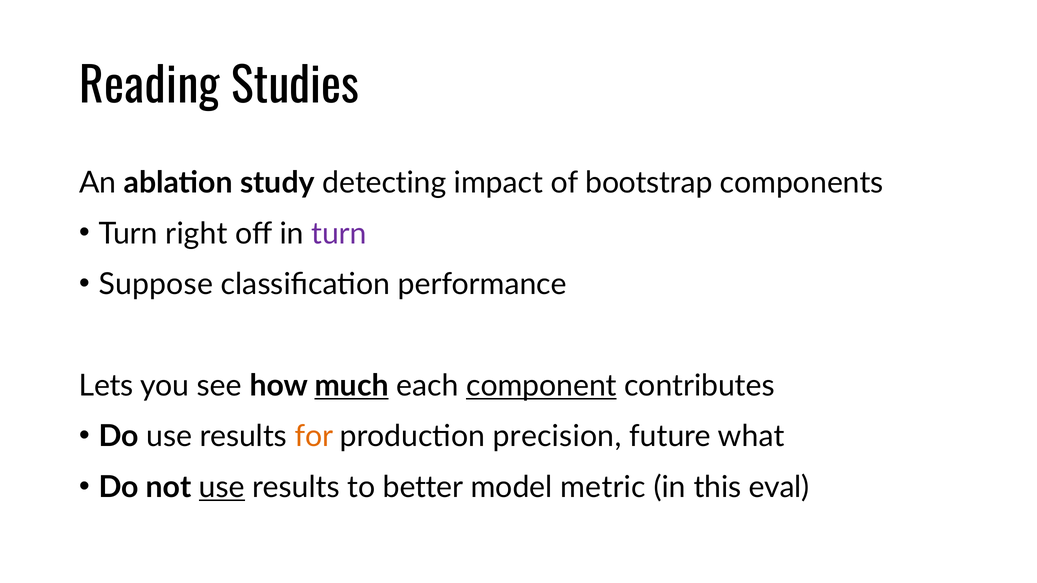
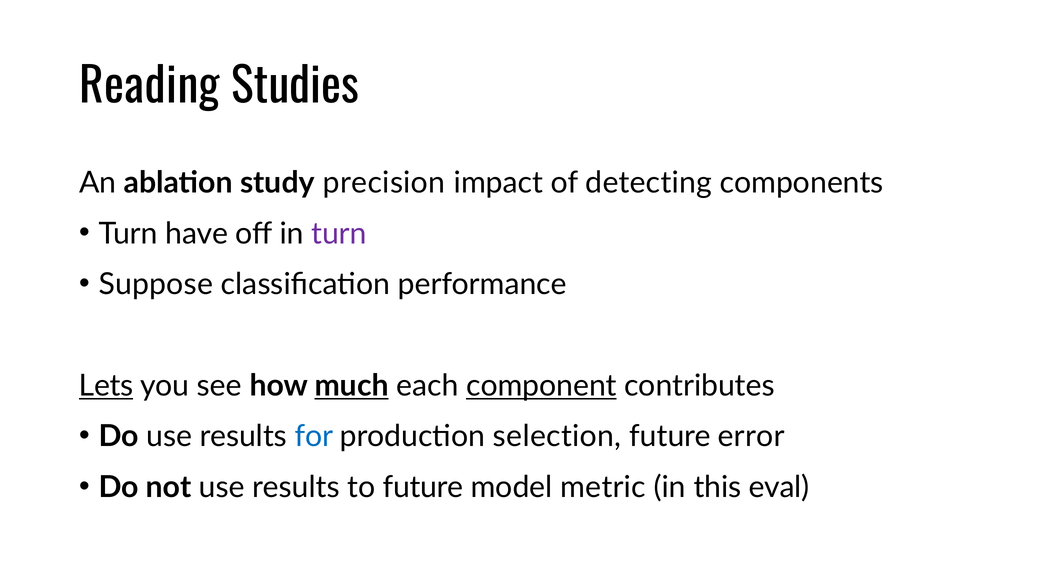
detecting: detecting -> precision (384, 183)
bootstrap: bootstrap -> detecting (649, 183)
right: right -> have (197, 234)
Lets underline: none -> present (106, 386)
for colour: orange -> blue (314, 437)
precision: precision -> selection (557, 437)
what: what -> error (751, 437)
use underline: present -> none (222, 487)
to better: better -> future (423, 487)
